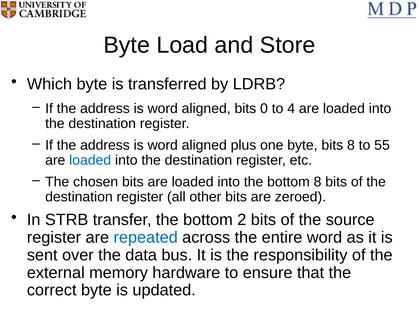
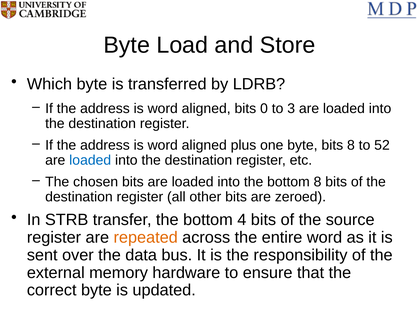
4: 4 -> 3 (291, 109)
55: 55 -> 52 (382, 145)
2: 2 -> 4 (242, 220)
repeated colour: blue -> orange (146, 238)
